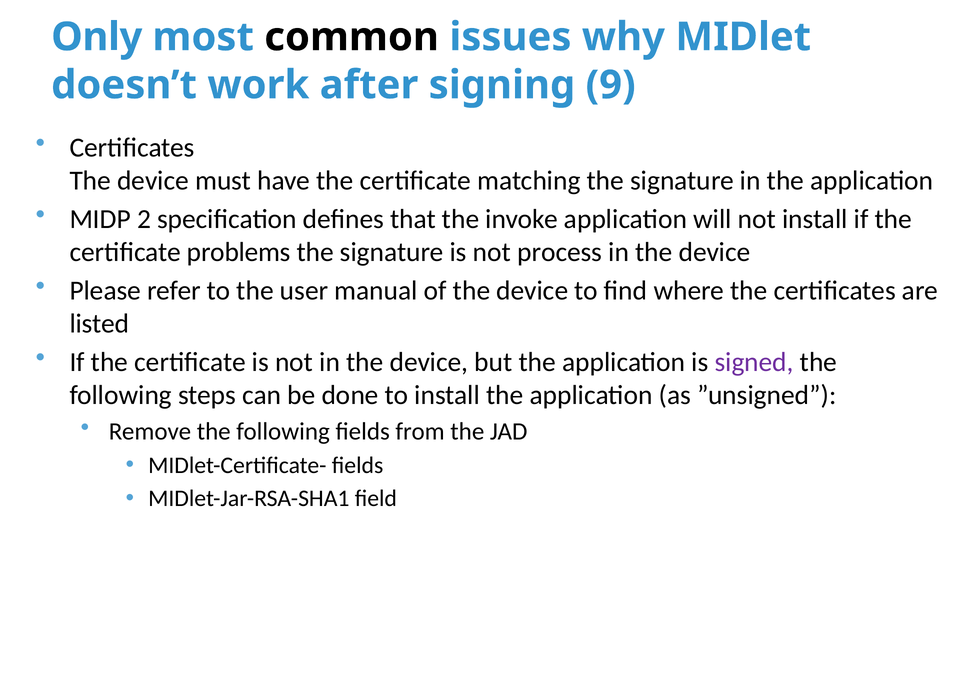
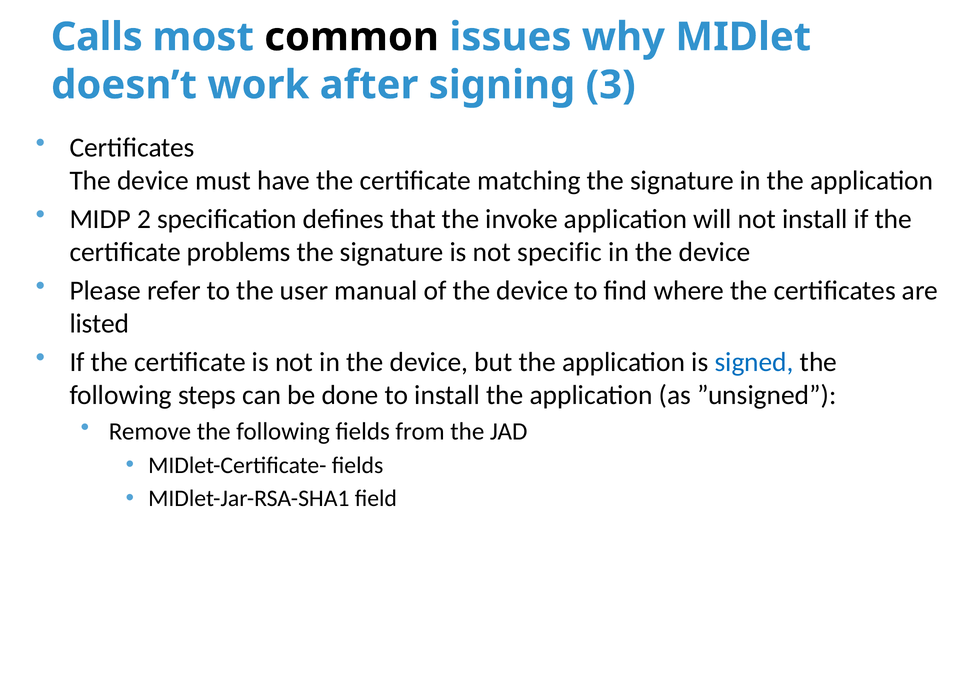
Only: Only -> Calls (97, 37)
9: 9 -> 3 (611, 85)
process: process -> specific (560, 252)
signed colour: purple -> blue (754, 362)
